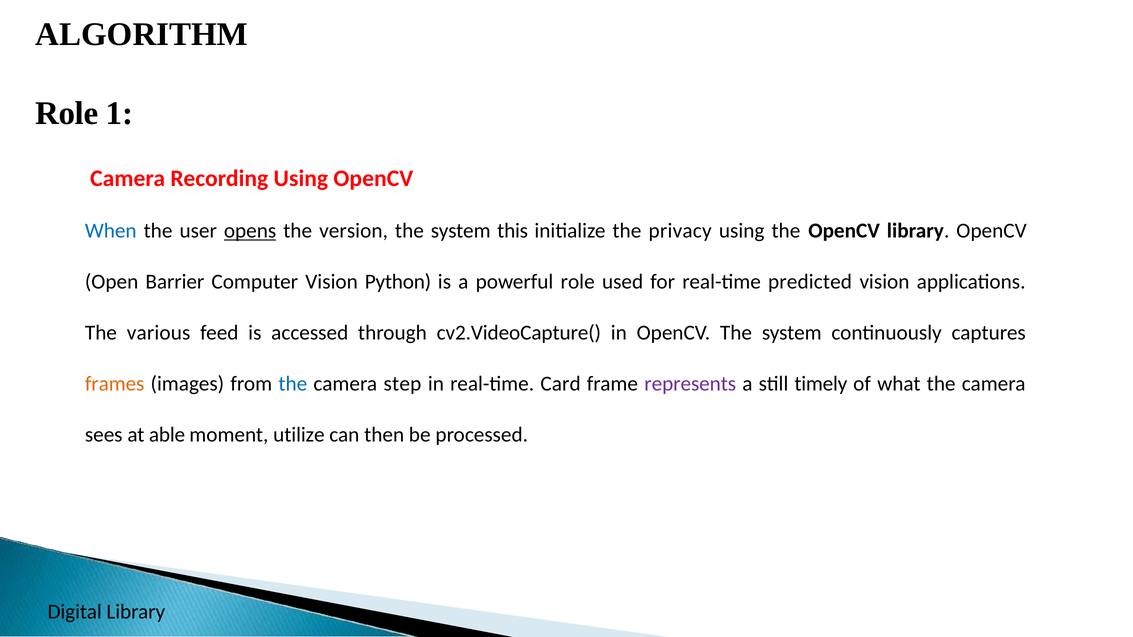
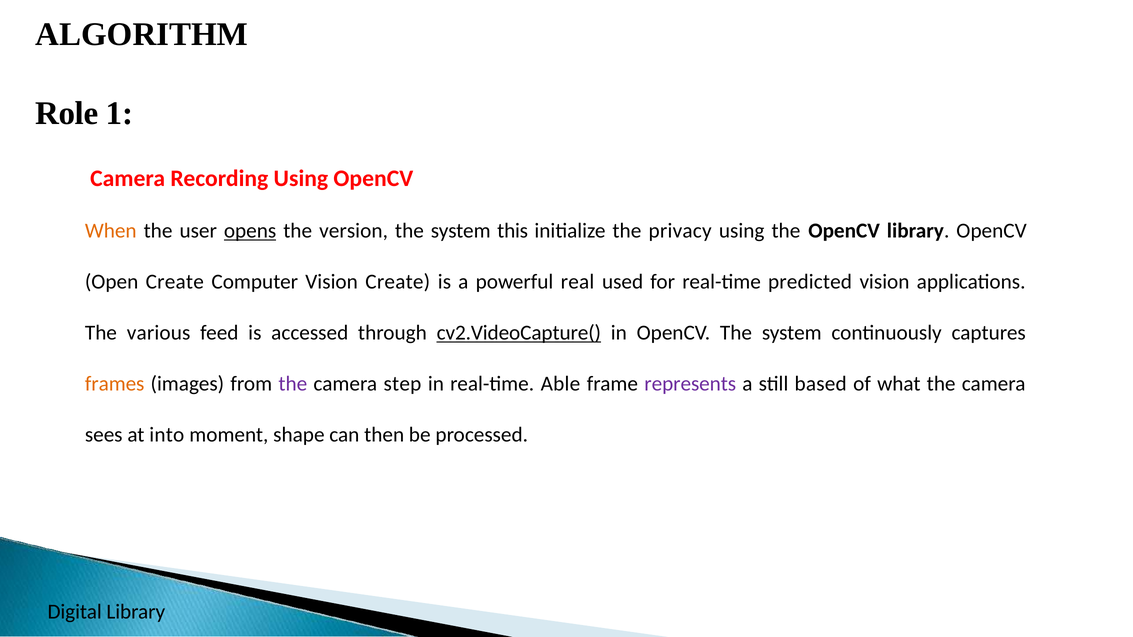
When colour: blue -> orange (111, 231)
Open Barrier: Barrier -> Create (175, 282)
Vision Python: Python -> Create (398, 282)
powerful role: role -> real (578, 282)
cv2.VideoCapture( underline: none -> present (519, 333)
the colour: blue -> purple (293, 384)
Card: Card -> Able (560, 384)
timely: timely -> based (821, 384)
able: able -> into (167, 435)
utilize: utilize -> shape (299, 435)
